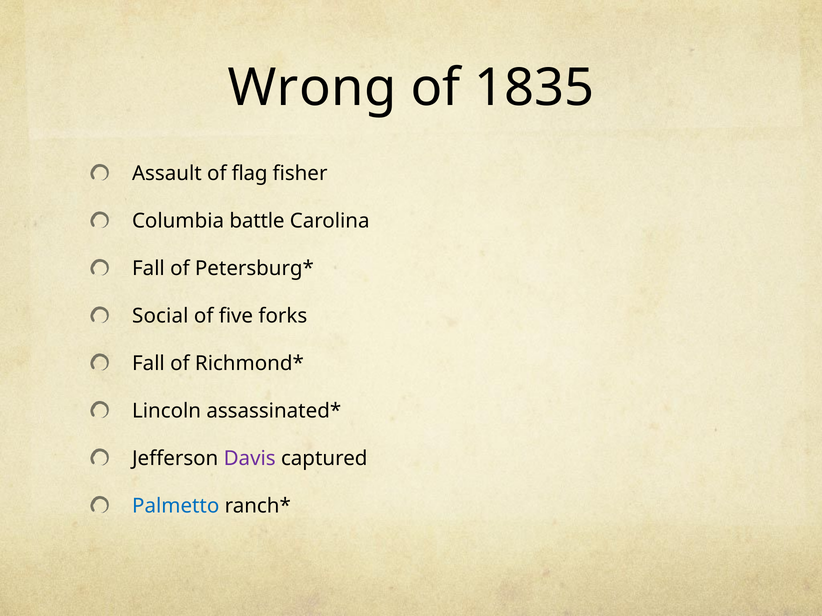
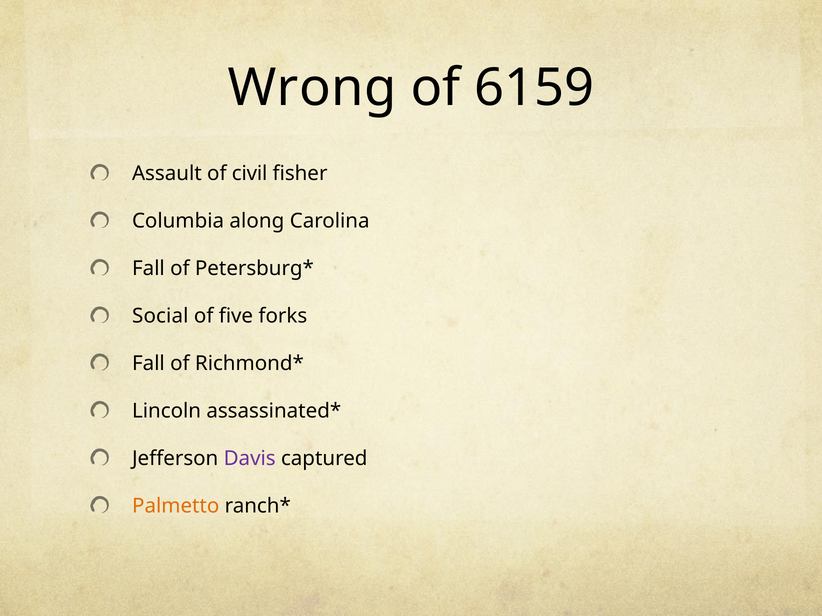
1835: 1835 -> 6159 (534, 88)
flag: flag -> civil (250, 174)
battle: battle -> along (257, 221)
Palmetto colour: blue -> orange (176, 506)
